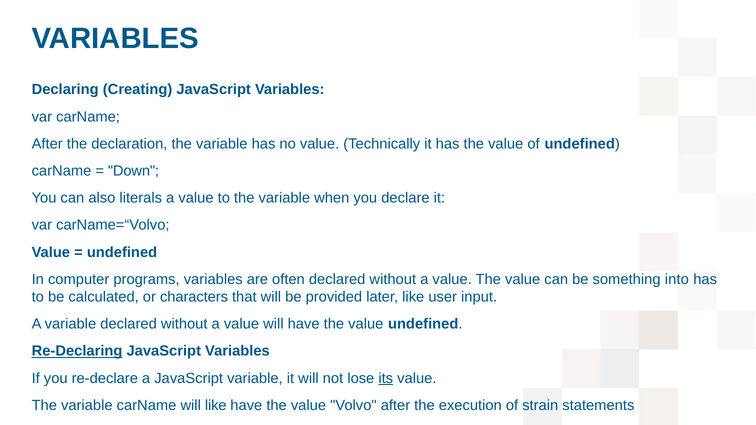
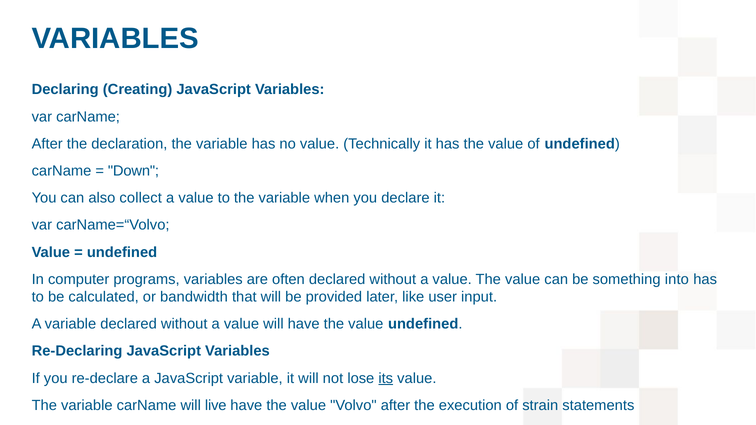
literals: literals -> collect (141, 198)
characters: characters -> bandwidth (194, 297)
Re-Declaring underline: present -> none (77, 351)
will like: like -> live (216, 406)
